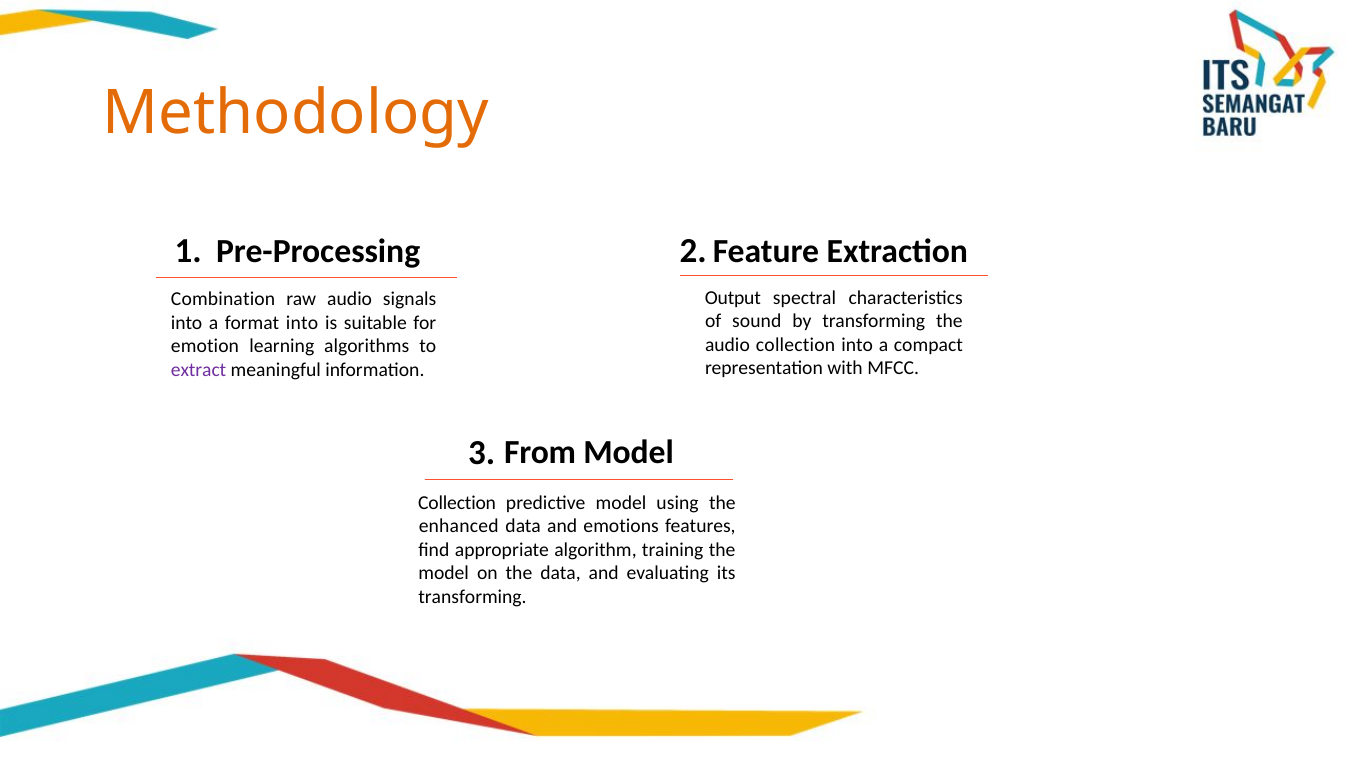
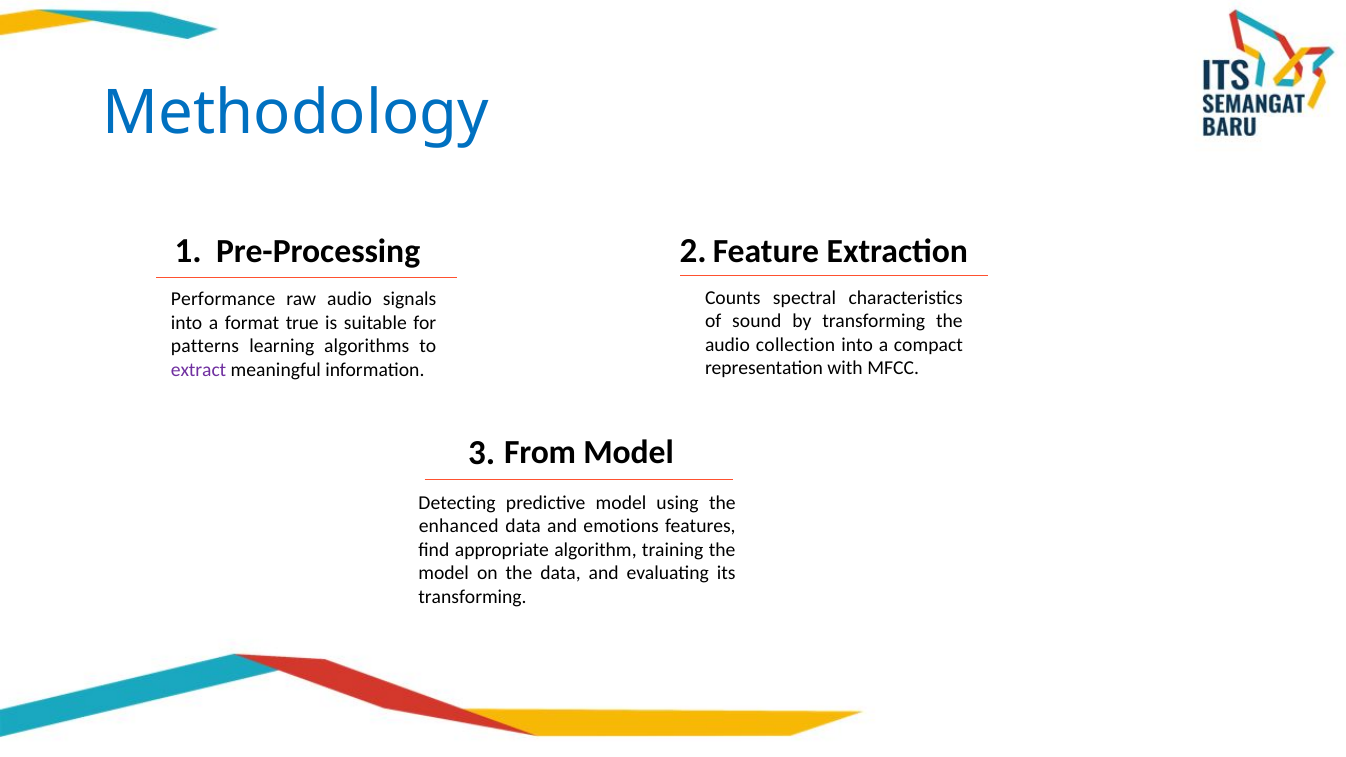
Methodology colour: orange -> blue (296, 113)
Output: Output -> Counts (733, 298)
Combination: Combination -> Performance (223, 299)
format into: into -> true (302, 323)
emotion: emotion -> patterns (205, 346)
Collection: Collection -> Detecting (457, 503)
